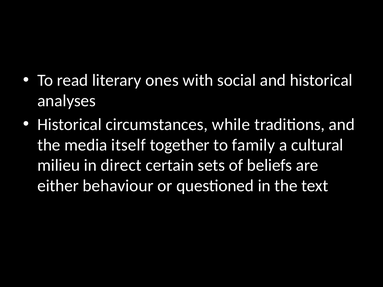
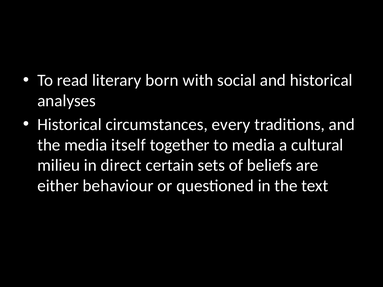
ones: ones -> born (162, 80)
while: while -> every (231, 125)
to family: family -> media (254, 145)
